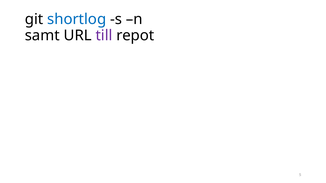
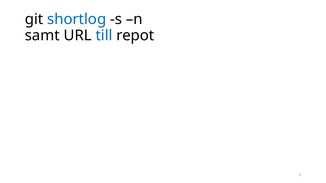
till colour: purple -> blue (104, 35)
